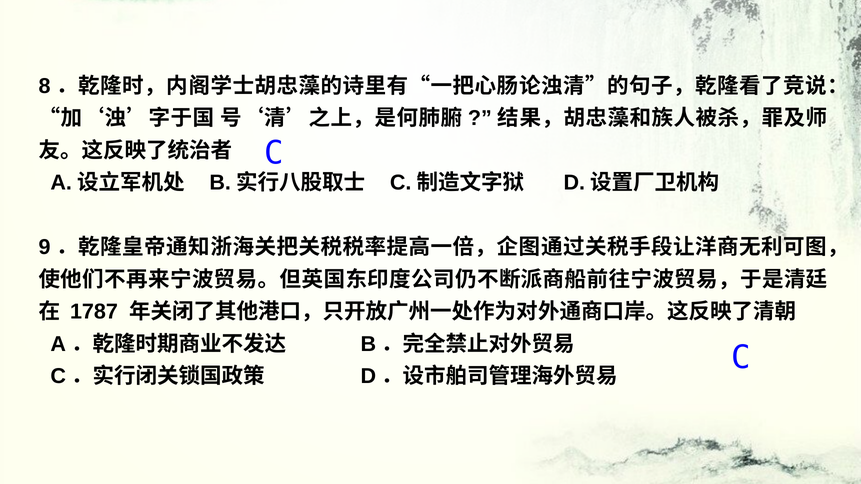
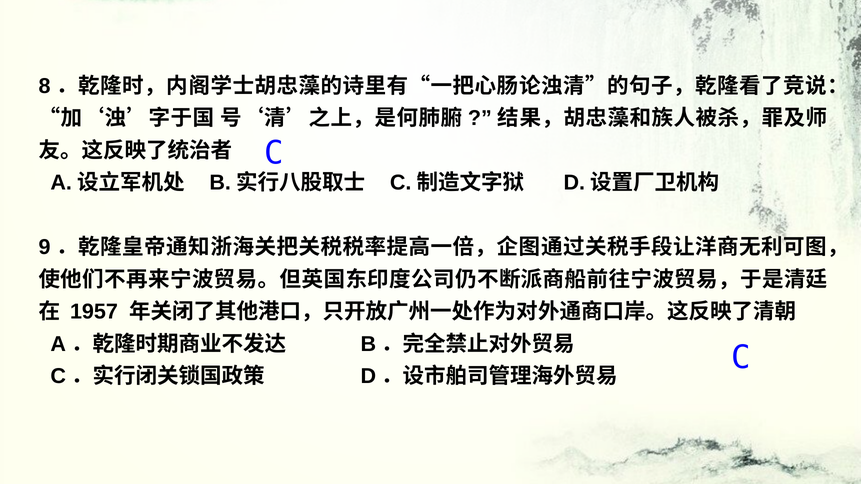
1787: 1787 -> 1957 (94, 312)
